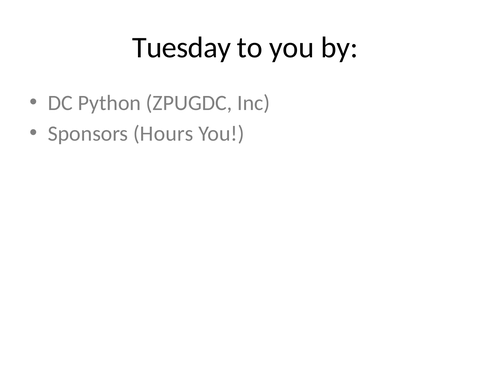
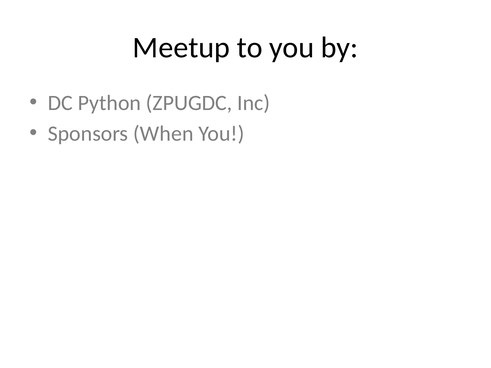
Tuesday: Tuesday -> Meetup (181, 48)
Hours: Hours -> When (163, 134)
